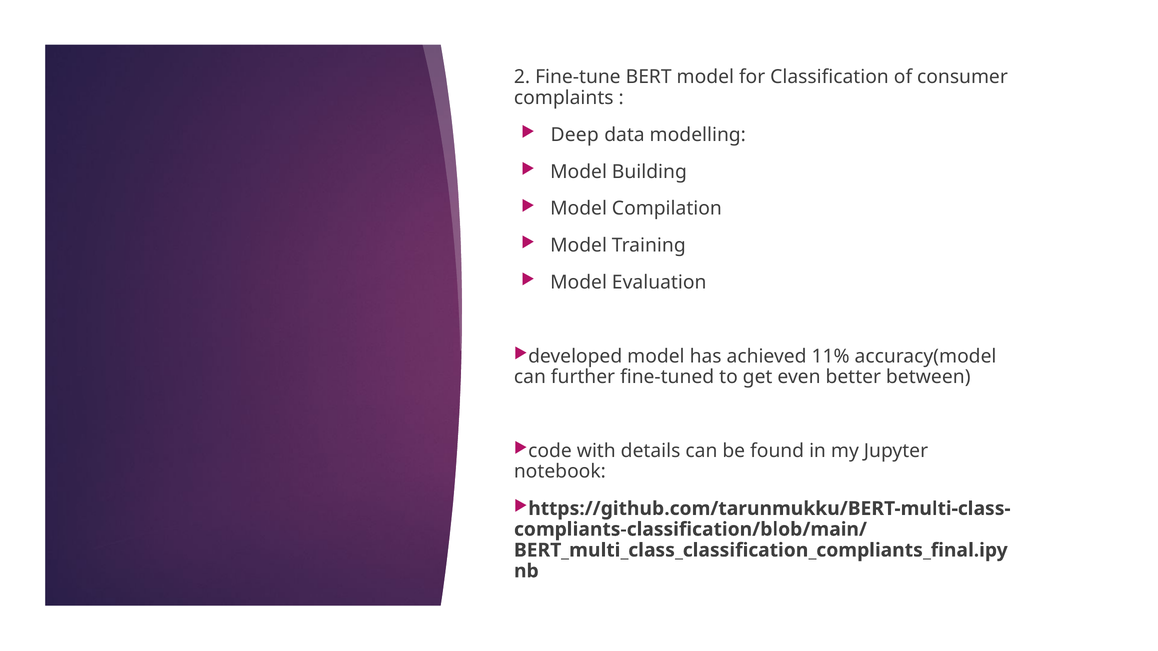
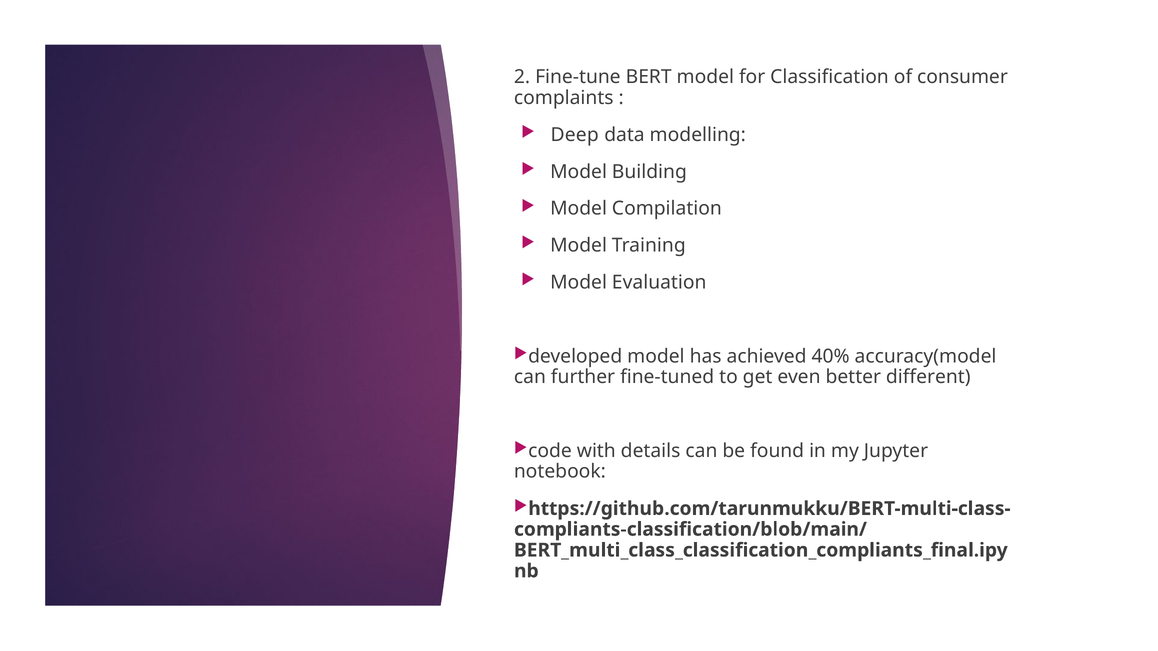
11%: 11% -> 40% (831, 356)
between: between -> different (928, 377)
